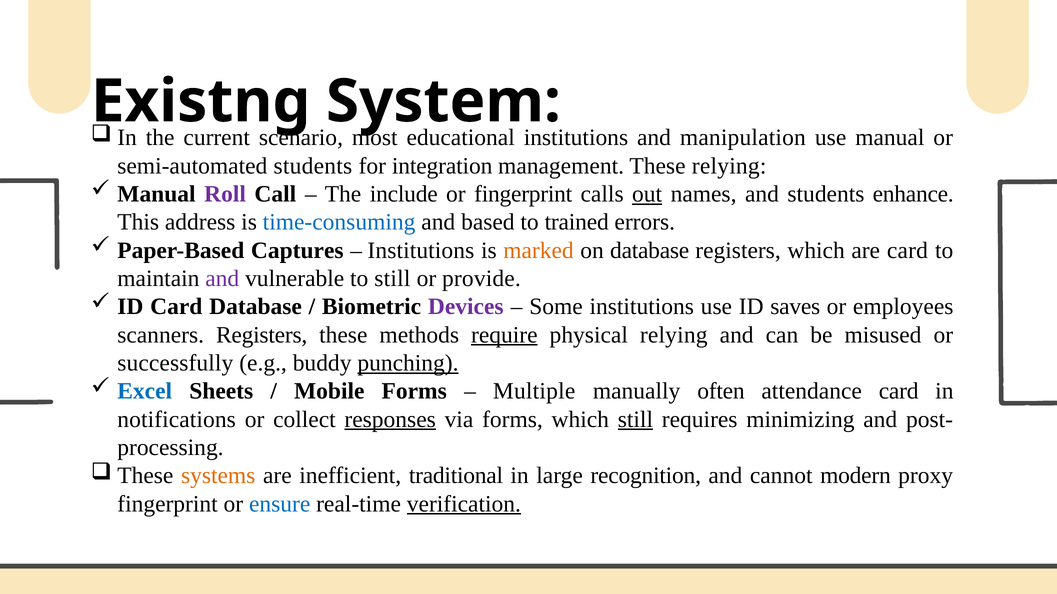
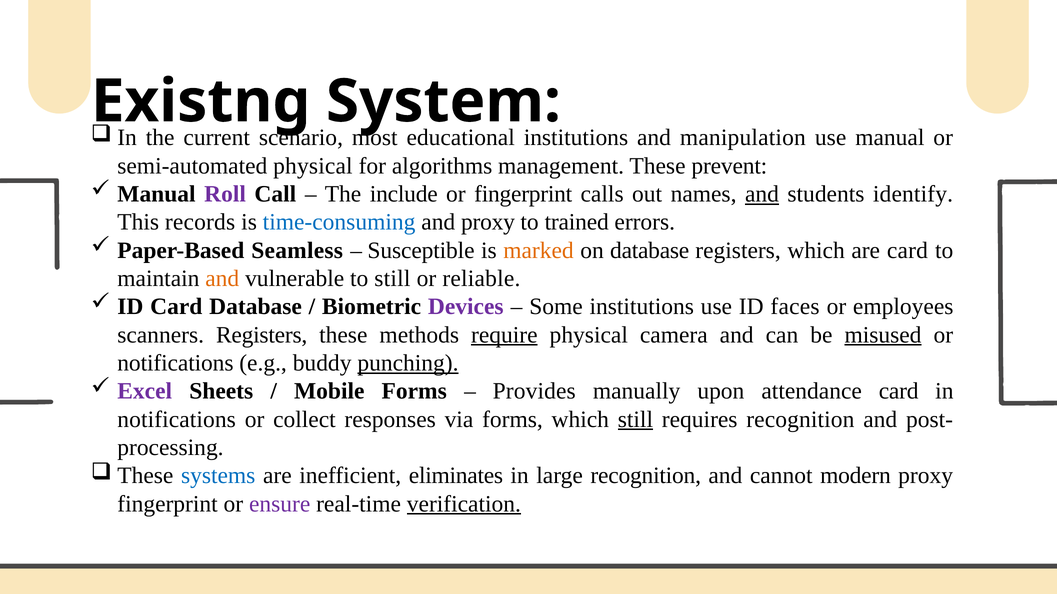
semi-automated students: students -> physical (313, 166)
integration: integration -> algorithms (442, 166)
These relying: relying -> prevent (729, 166)
out underline: present -> none (647, 194)
and underline: none -> present (762, 194)
enhance: enhance -> identify (913, 194)
address: address -> records (200, 222)
and based: based -> proxy (488, 222)
Captures: Captures -> Seamless (297, 251)
Institutions: Institutions -> Susceptible (421, 251)
and colour: purple -> orange (222, 279)
provide: provide -> reliable (481, 279)
saves: saves -> faces (795, 307)
physical relying: relying -> camera (674, 335)
misused underline: none -> present (883, 335)
successfully: successfully -> notifications (175, 363)
Excel colour: blue -> purple (145, 392)
Multiple: Multiple -> Provides (534, 392)
often: often -> upon (721, 392)
responses underline: present -> none (390, 420)
requires minimizing: minimizing -> recognition (800, 420)
systems colour: orange -> blue (218, 476)
traditional: traditional -> eliminates (456, 476)
ensure colour: blue -> purple (280, 504)
